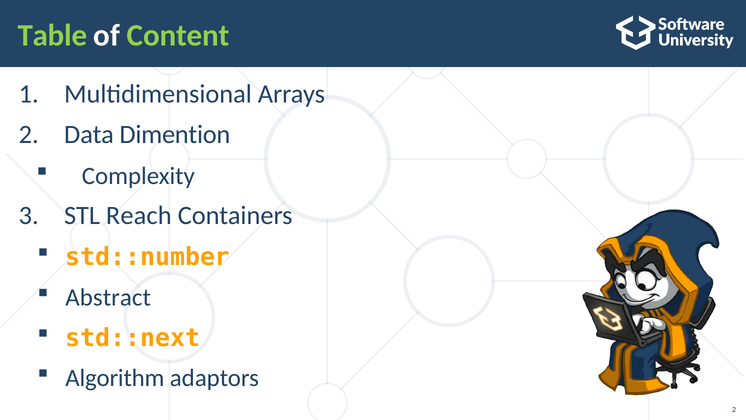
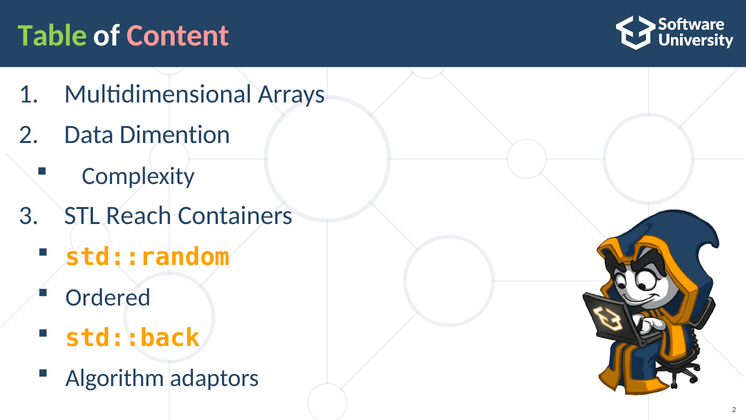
Content colour: light green -> pink (178, 35)
std::number: std::number -> std::random (148, 257)
Abstract: Abstract -> Ordered (108, 297)
std::next: std::next -> std::back (133, 338)
